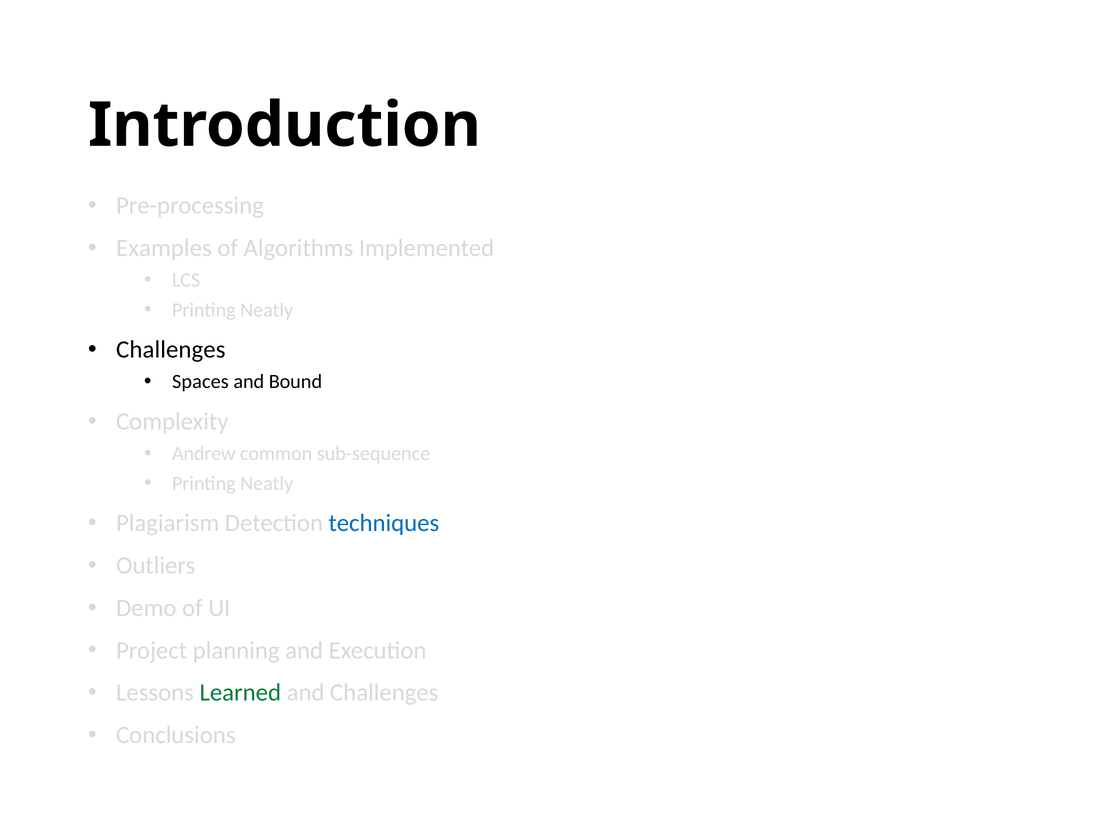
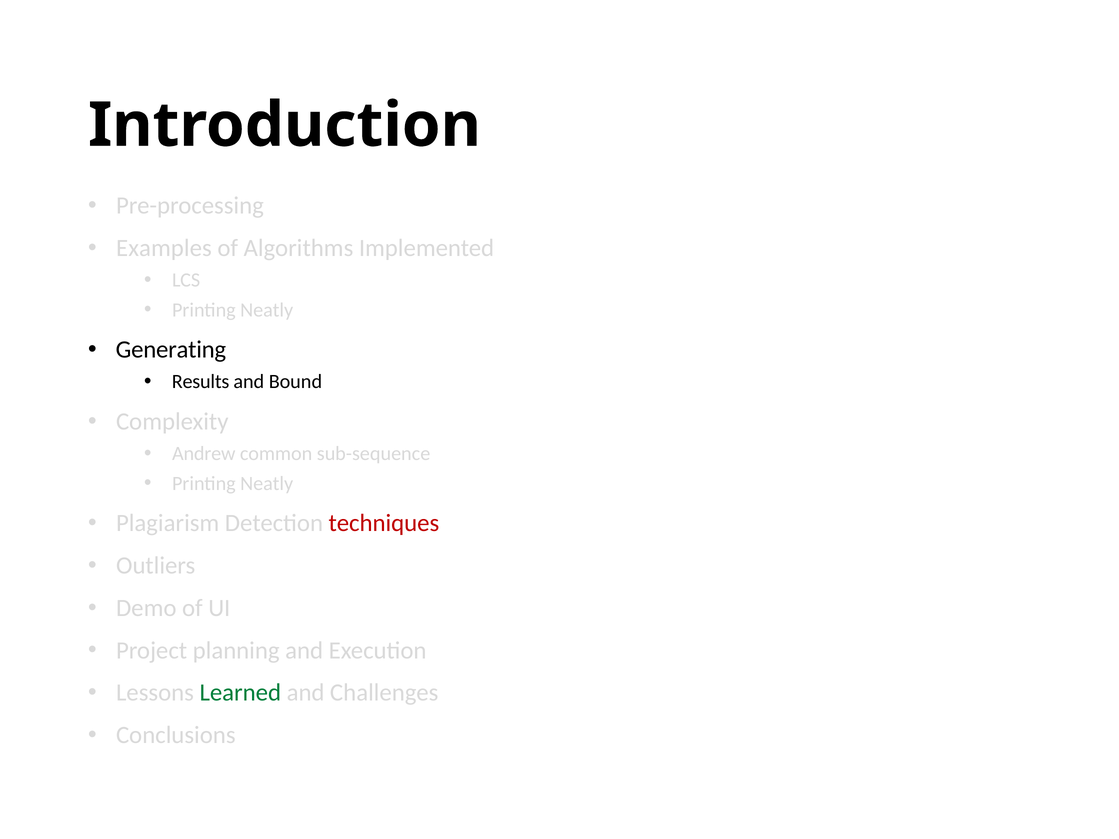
Challenges: Challenges -> Generating (171, 350)
Spaces: Spaces -> Results (201, 382)
techniques colour: blue -> red (384, 523)
